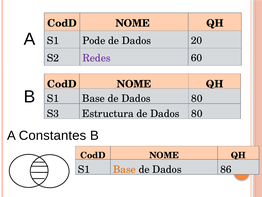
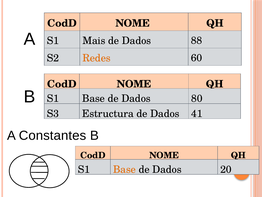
Pode: Pode -> Mais (94, 41)
20: 20 -> 88 (197, 40)
Redes colour: purple -> orange (97, 58)
Estructura de Dados 80: 80 -> 41 (197, 113)
86: 86 -> 20 (226, 169)
